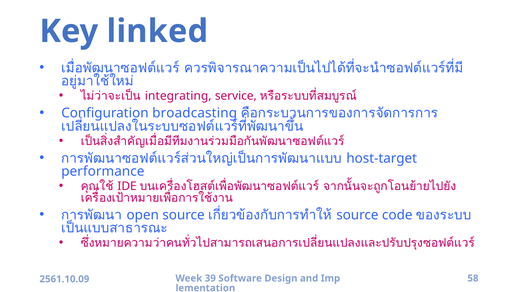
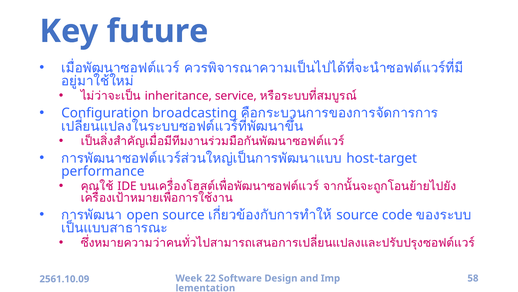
linked: linked -> future (157, 31)
integrating: integrating -> inheritance (178, 96)
39: 39 -> 22 (210, 278)
